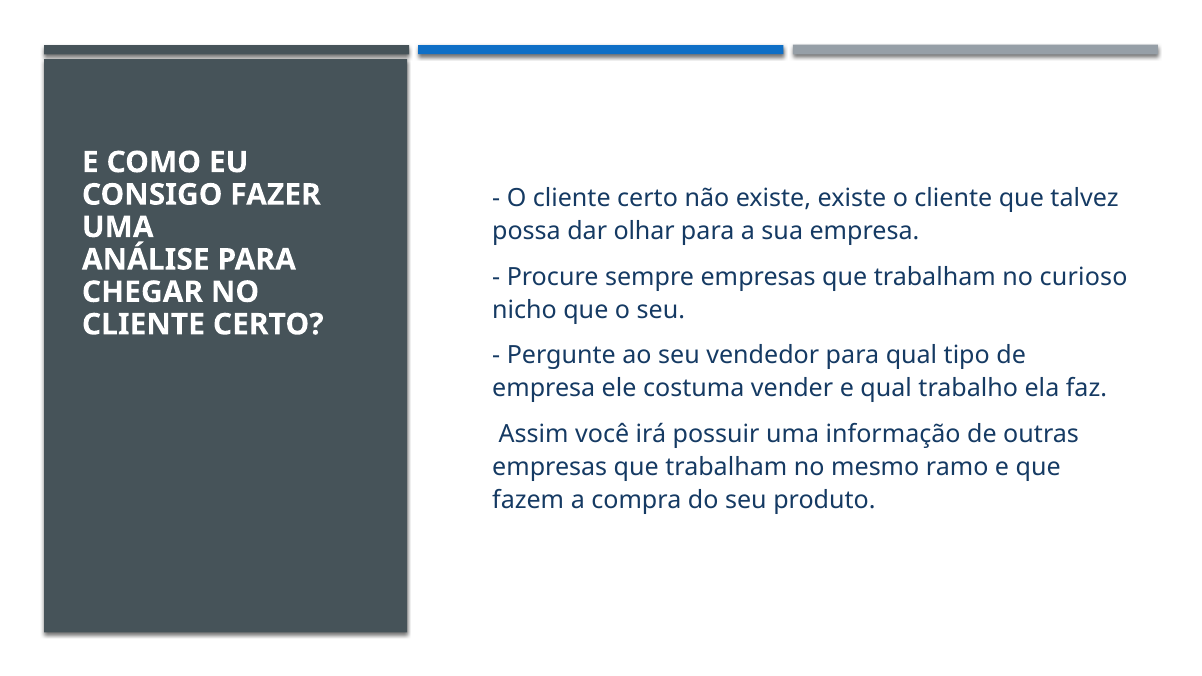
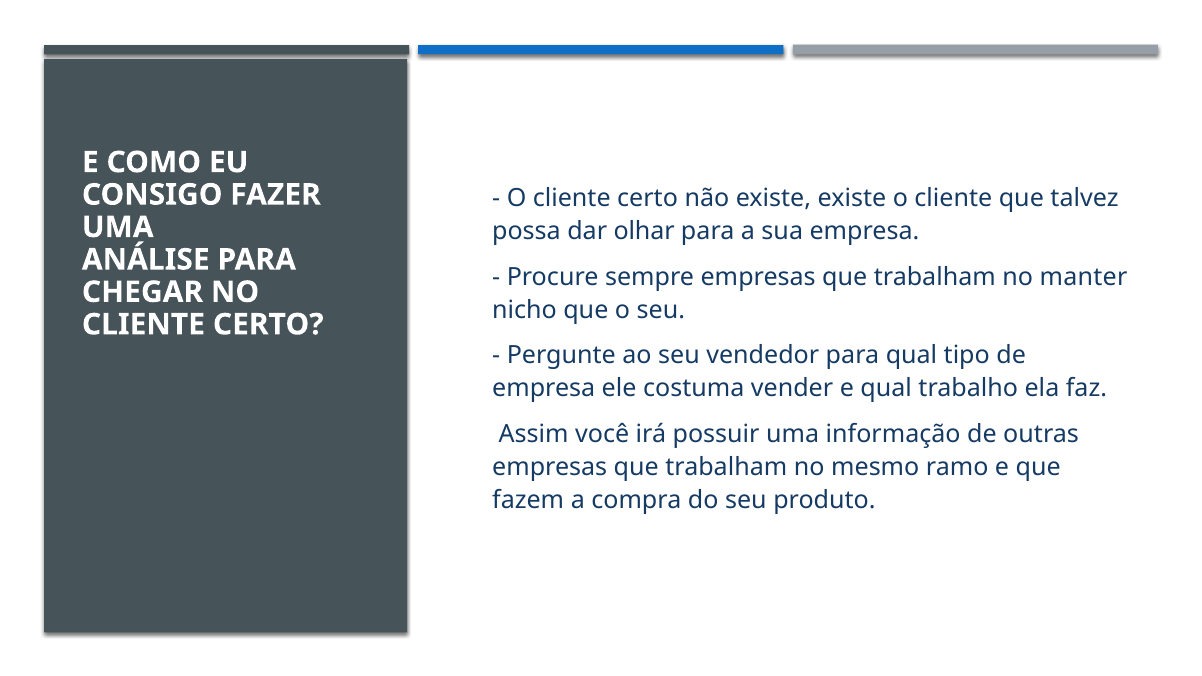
curioso: curioso -> manter (1084, 277)
